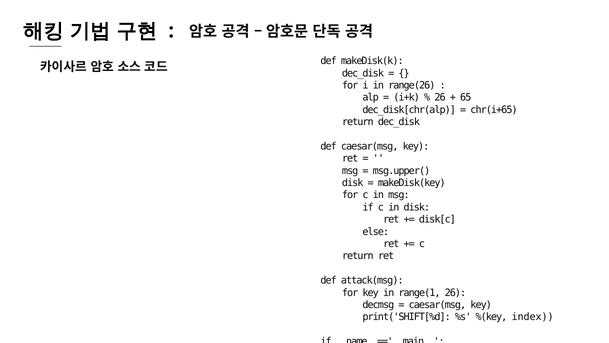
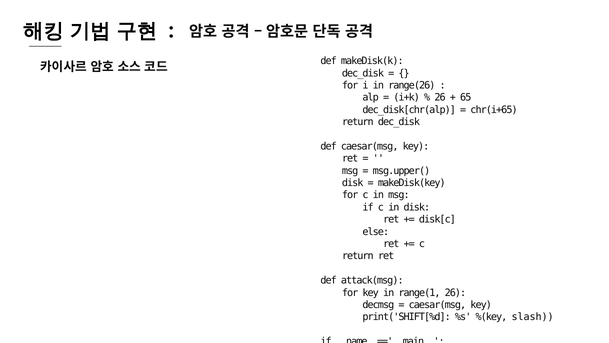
index: index -> slash (533, 317)
